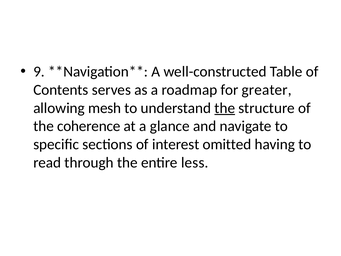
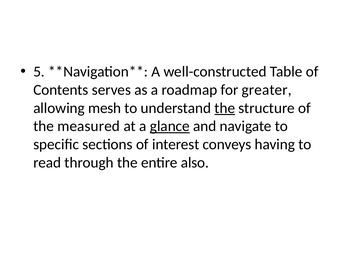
9: 9 -> 5 (39, 72)
coherence: coherence -> measured (89, 126)
glance underline: none -> present (170, 126)
omitted: omitted -> conveys (227, 144)
less: less -> also (195, 162)
